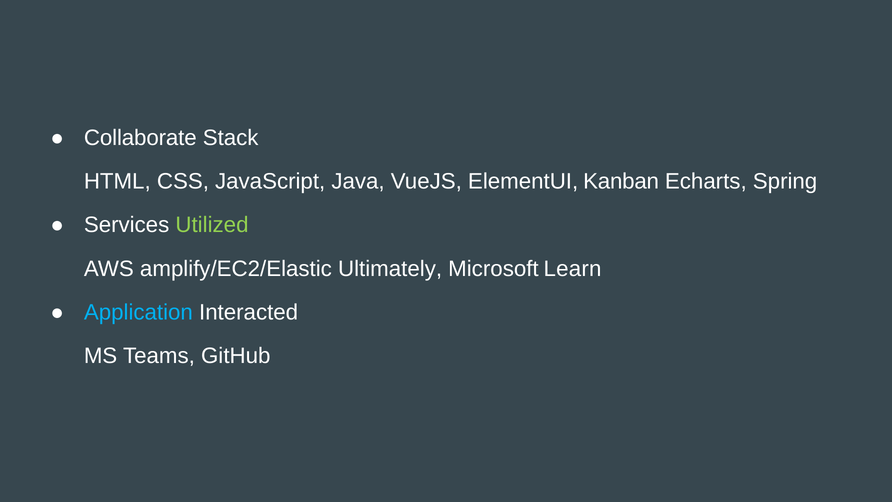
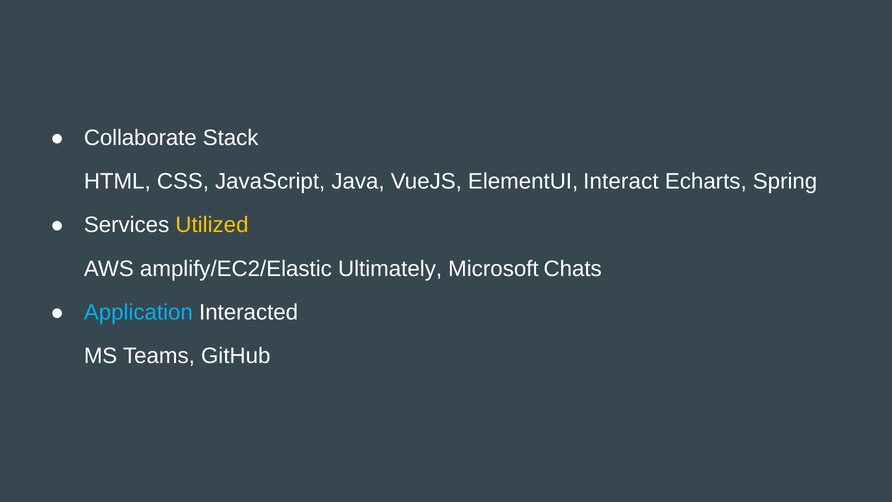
Kanban: Kanban -> Interact (621, 181)
Utilized colour: light green -> yellow (212, 225)
Learn: Learn -> Chats (573, 269)
